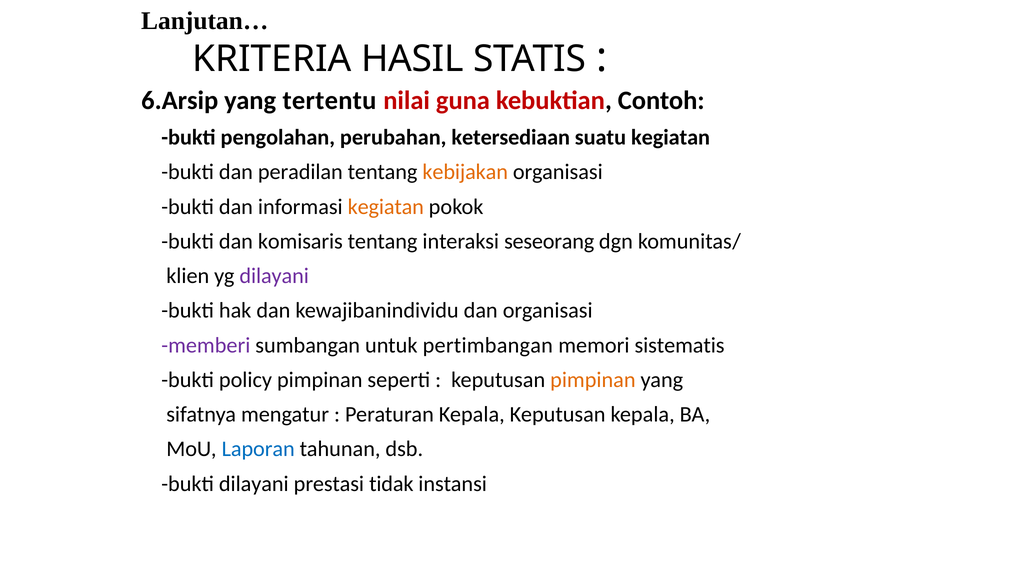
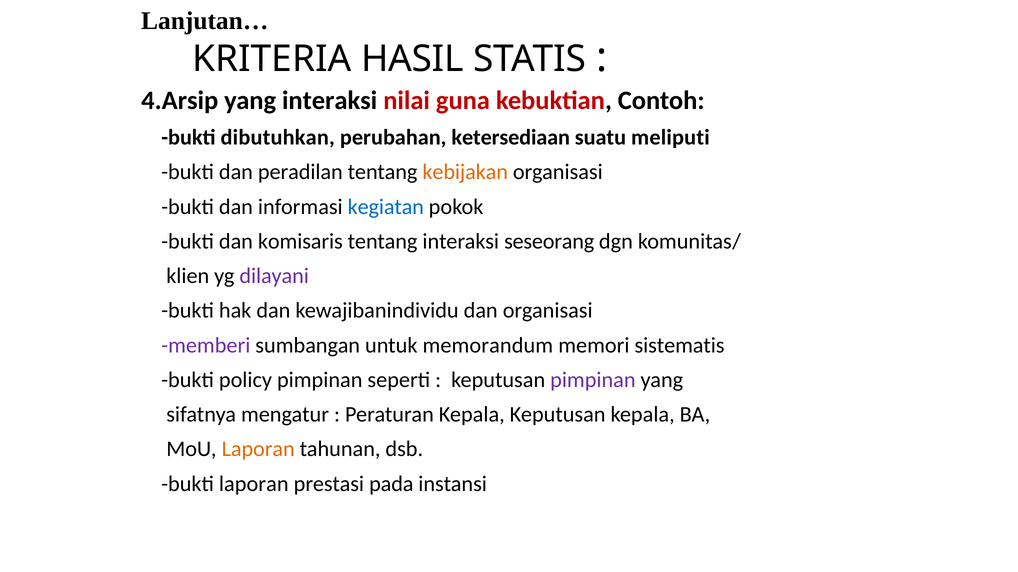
6.Arsip: 6.Arsip -> 4.Arsip (180, 101)
yang tertentu: tertentu -> interaksi (330, 101)
pengolahan: pengolahan -> dibutuhkan (278, 138)
suatu kegiatan: kegiatan -> meliputi (670, 138)
kegiatan colour: orange -> blue (386, 207)
pertimbangan: pertimbangan -> memorandum (488, 346)
pimpinan colour: orange -> purple (593, 380)
Laporan colour: blue -> orange (258, 450)
bukti dilayani: dilayani -> laporan (254, 484)
tidak: tidak -> pada (391, 484)
